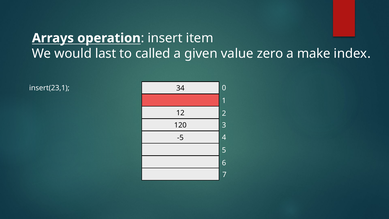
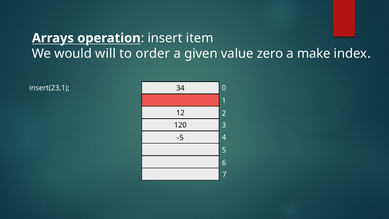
last: last -> will (106, 54)
called: called -> order (153, 54)
